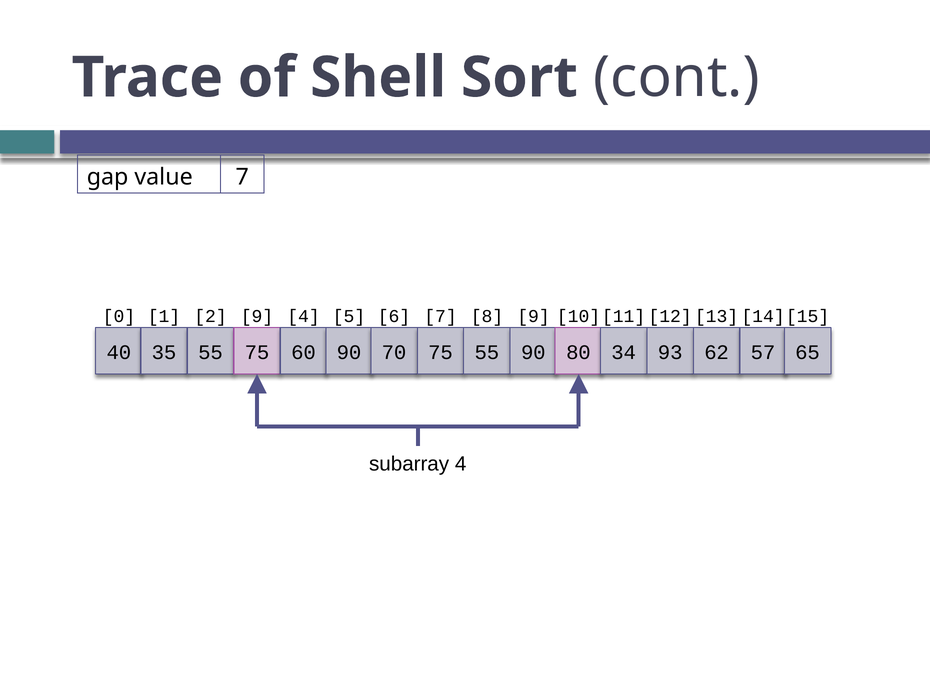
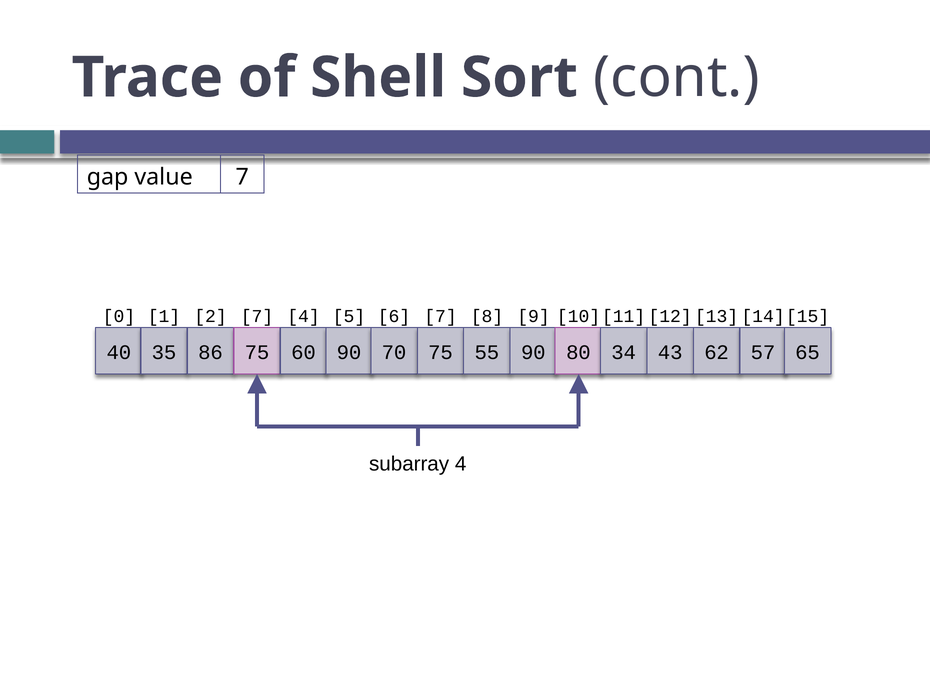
2 9: 9 -> 7 (257, 316)
35 55: 55 -> 86 (211, 352)
93: 93 -> 43 (670, 352)
